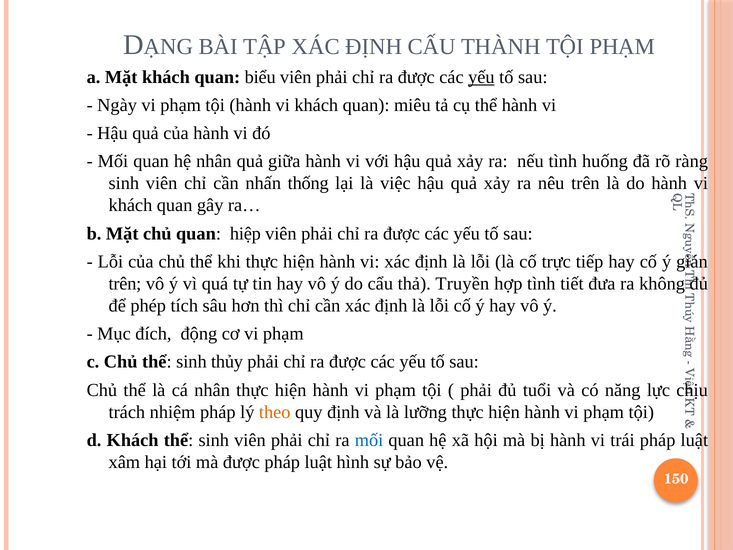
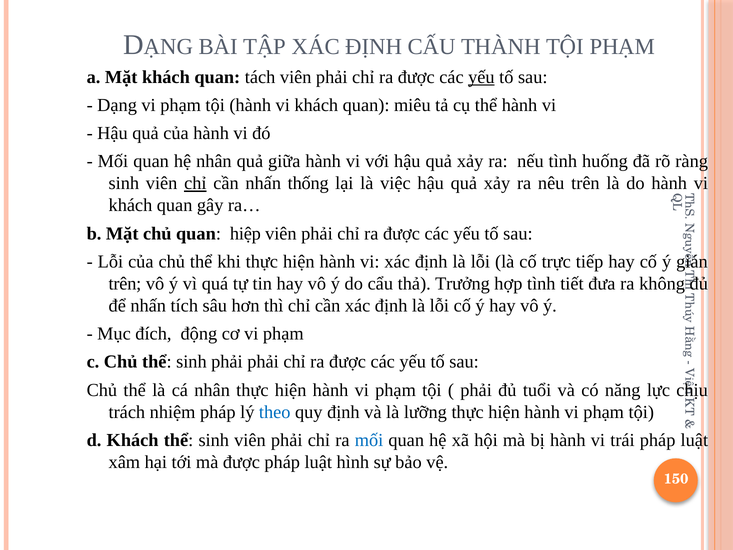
biểu: biểu -> tách (260, 77)
Ngày: Ngày -> Dạng (117, 105)
chỉ underline: none -> present (195, 183)
Truyền: Truyền -> Trưởng (463, 283)
để phép: phép -> nhấn (148, 305)
sinh thủy: thủy -> phải (227, 362)
theo colour: orange -> blue (275, 412)
